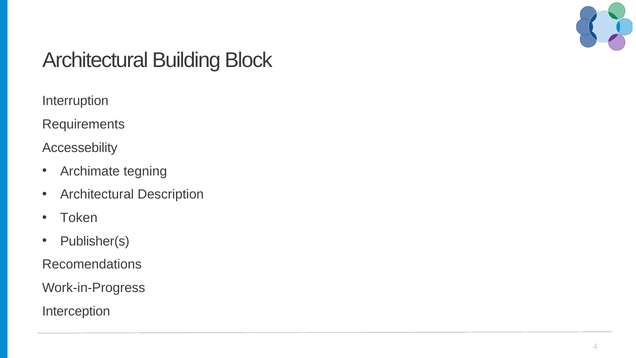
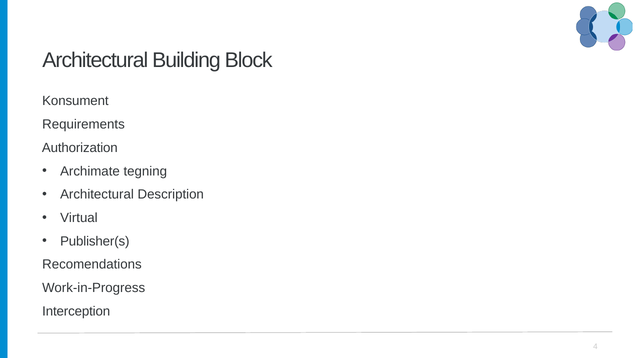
Interruption: Interruption -> Konsument (75, 101)
Accessebility: Accessebility -> Authorization (80, 148)
Token: Token -> Virtual (79, 218)
